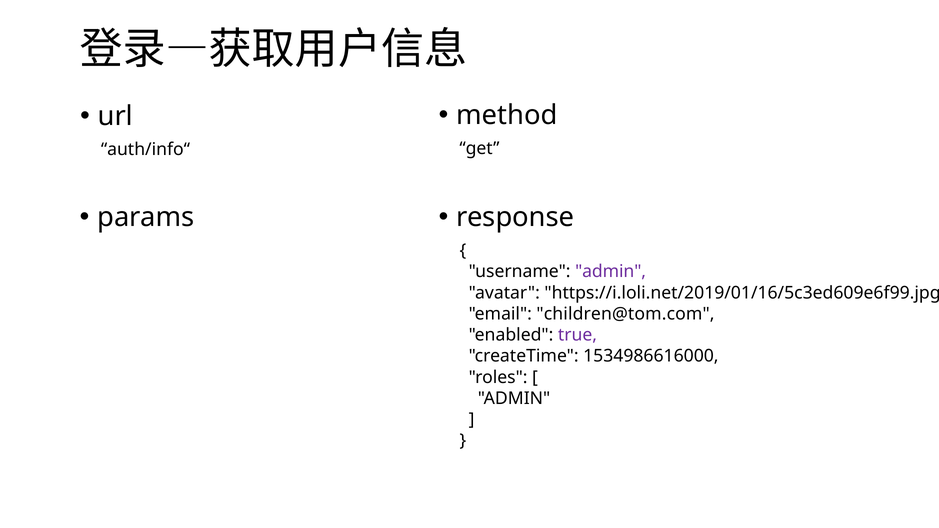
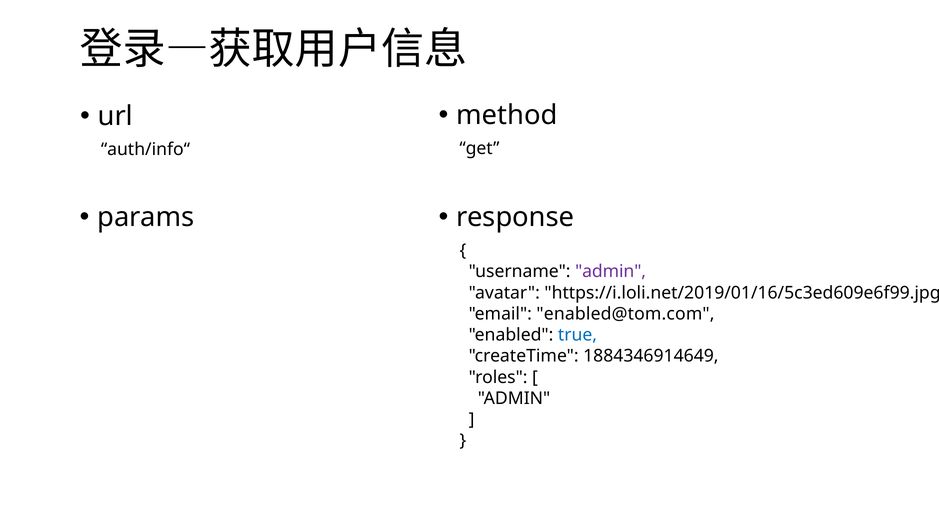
children@tom.com: children@tom.com -> enabled@tom.com (626, 314)
true colour: purple -> blue (577, 335)
1534986616000: 1534986616000 -> 1884346914649 (651, 356)
